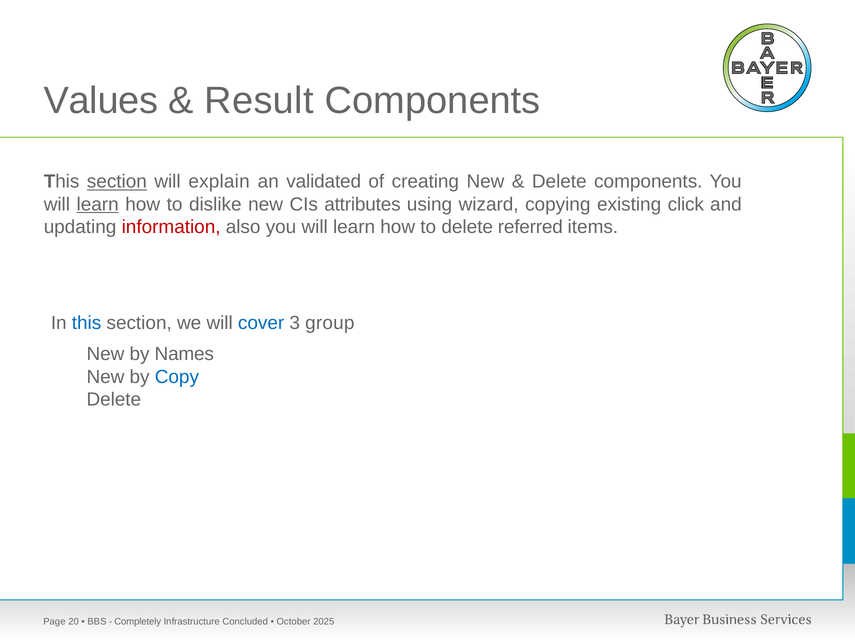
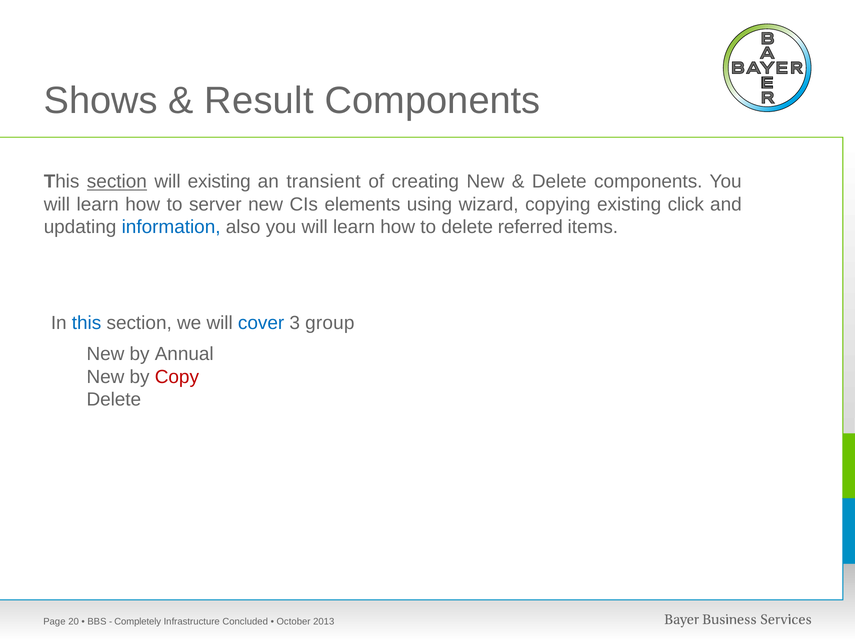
Values: Values -> Shows (101, 101)
will explain: explain -> existing (219, 182)
validated: validated -> transient (324, 182)
learn underline: present -> none (98, 205)
dislike: dislike -> server (215, 205)
attributes: attributes -> elements (362, 205)
information colour: red -> blue (171, 227)
Names: Names -> Annual (184, 354)
Copy colour: blue -> red (177, 377)
2025: 2025 -> 2013 (324, 622)
